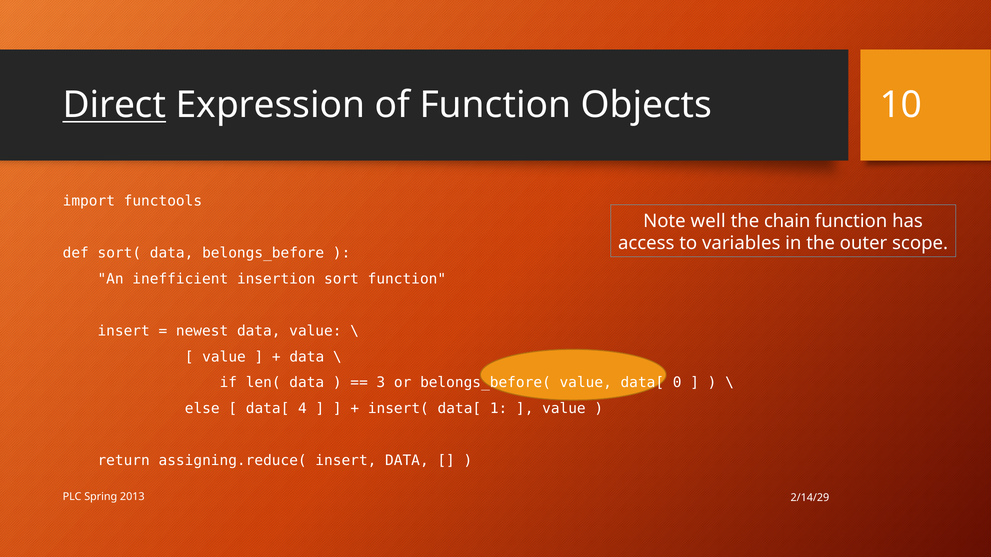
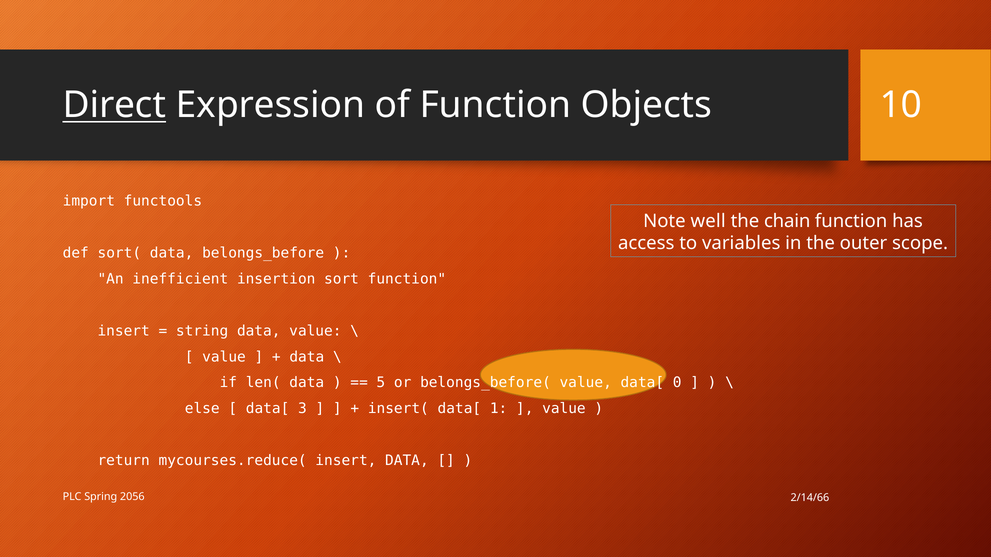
newest: newest -> string (202, 331)
3: 3 -> 5 (381, 383)
4: 4 -> 3 (302, 409)
assigning.reduce(: assigning.reduce( -> mycourses.reduce( (233, 461)
2013: 2013 -> 2056 (132, 497)
2/14/29: 2/14/29 -> 2/14/66 (810, 498)
